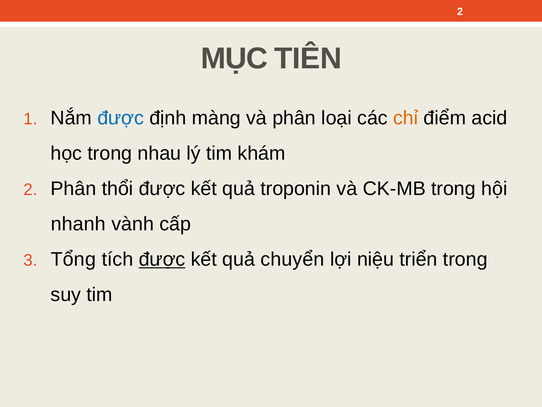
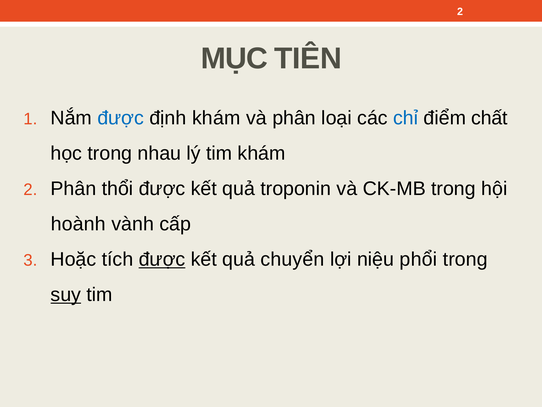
định màng: màng -> khám (216, 118)
chỉ colour: orange -> blue (406, 118)
acid: acid -> chất (489, 118)
nhanh: nhanh -> hoành (78, 224)
Tổng: Tổng -> Hoặc (73, 259)
triển: triển -> phổi (418, 259)
suy underline: none -> present (66, 294)
